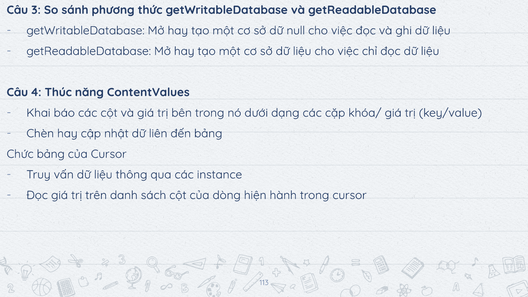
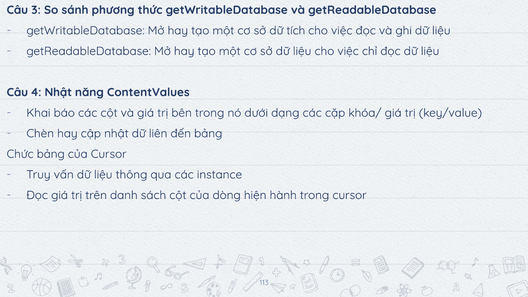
null: null -> tích (296, 31)
4 Thúc: Thúc -> Nhật (58, 92)
